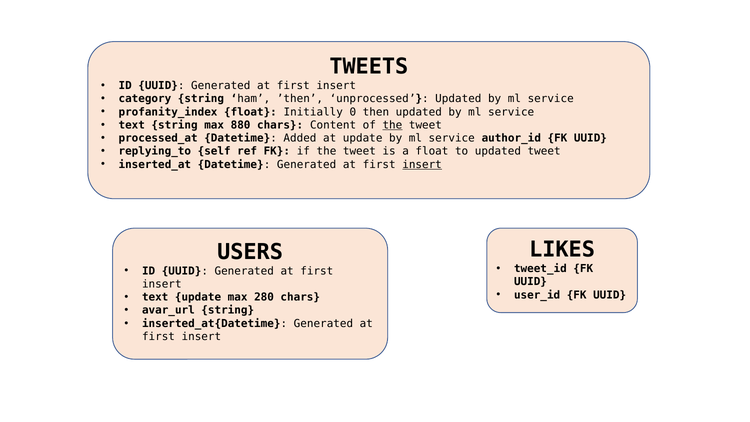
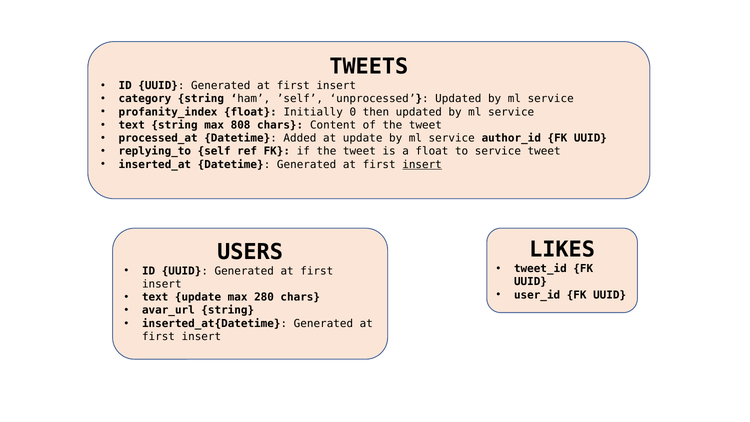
’then: ’then -> ’self (300, 99)
880: 880 -> 808 (241, 125)
the underline: present -> none (392, 125)
to updated: updated -> service (498, 151)
